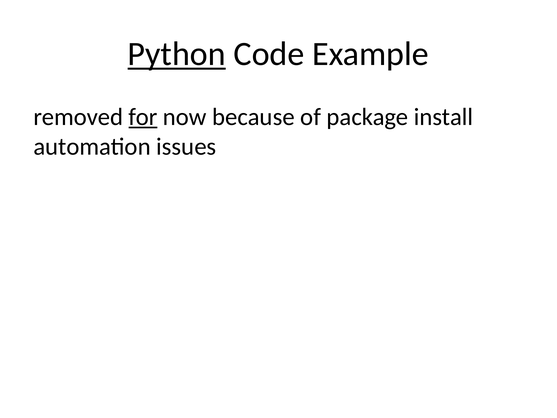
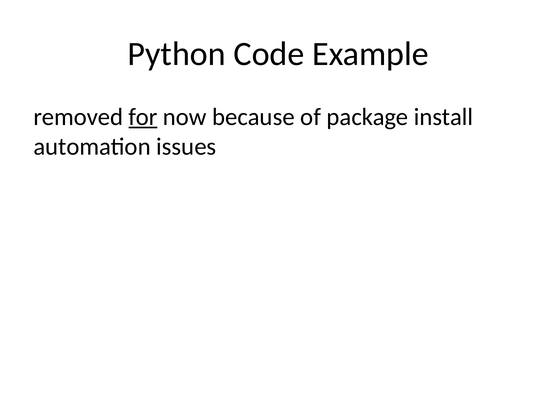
Python underline: present -> none (177, 54)
